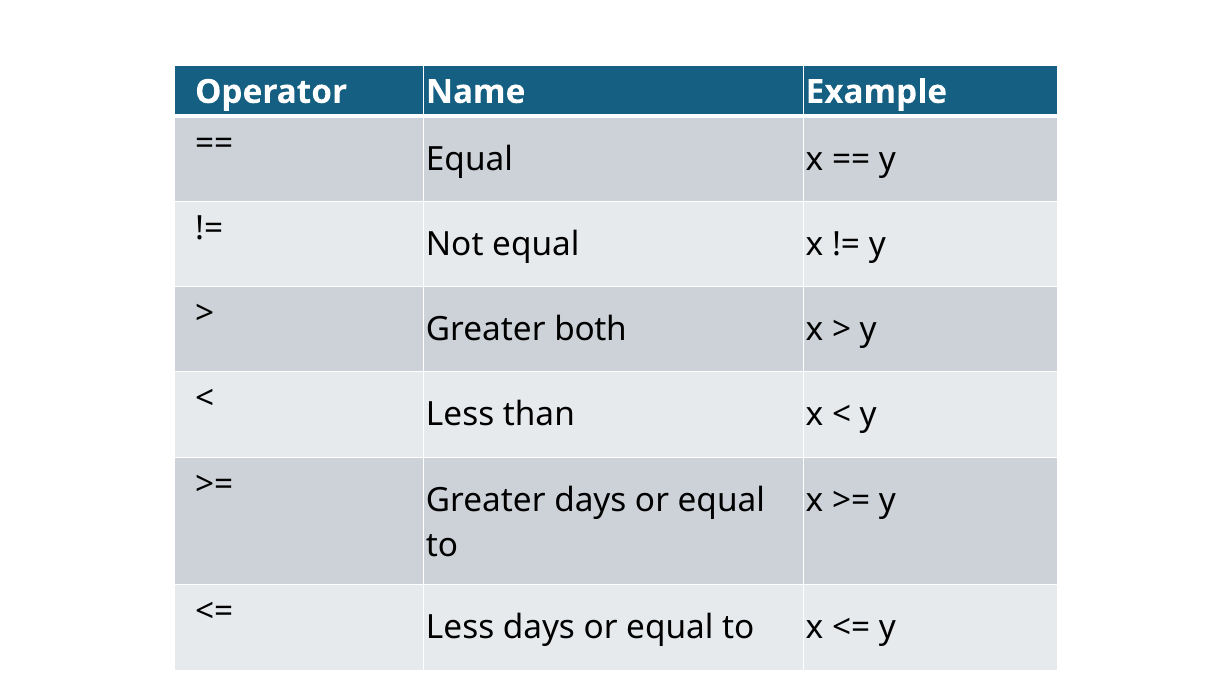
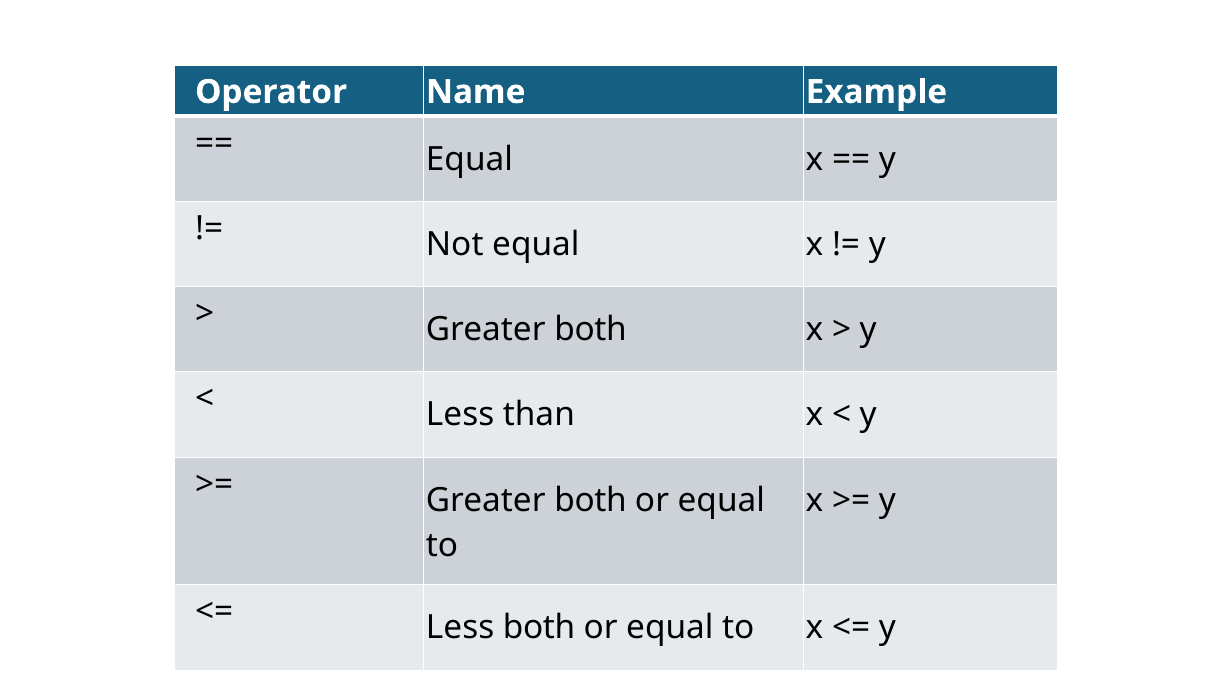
days: days -> both (591, 500)
Less days: days -> both (539, 628)
